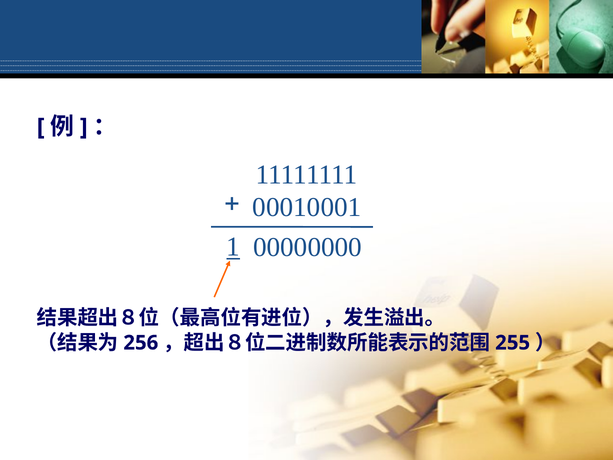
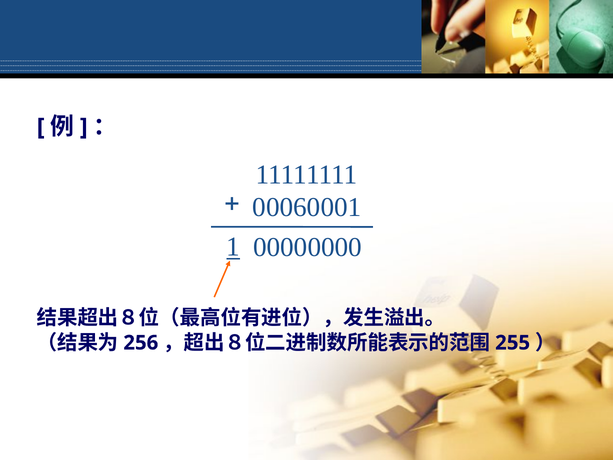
00010001: 00010001 -> 00060001 (307, 207)
